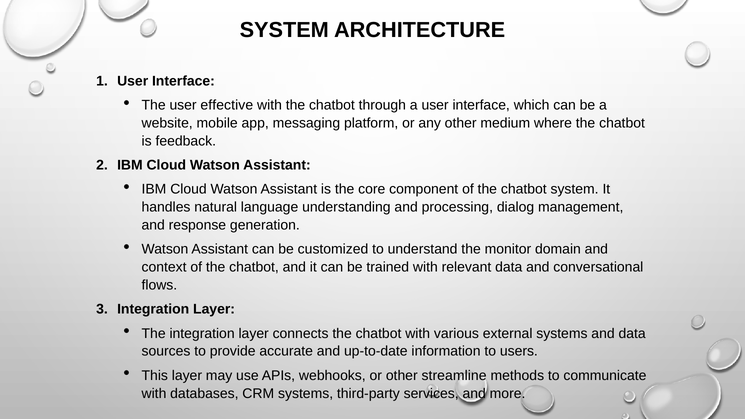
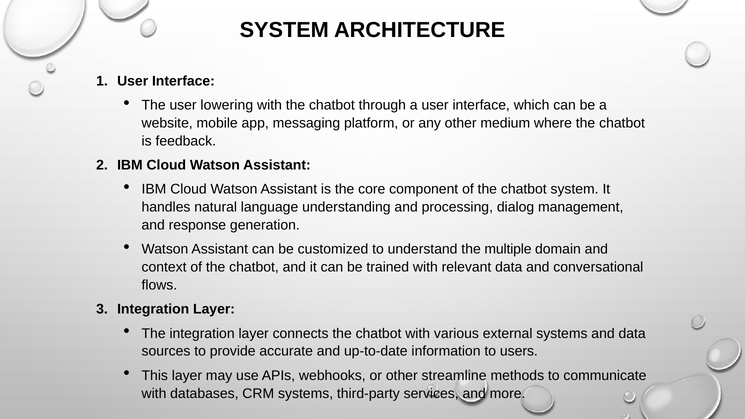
effective: effective -> lowering (227, 105)
monitor: monitor -> multiple (508, 249)
